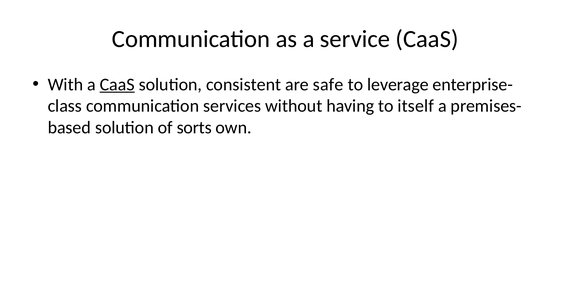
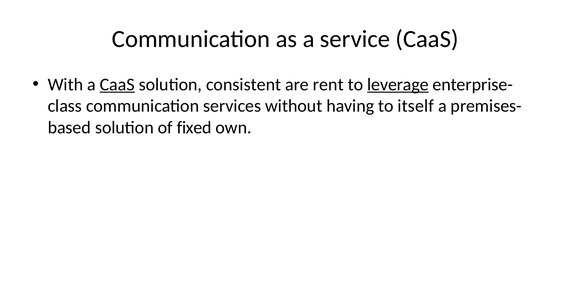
safe: safe -> rent (328, 85)
leverage underline: none -> present (398, 85)
sorts: sorts -> fixed (194, 128)
